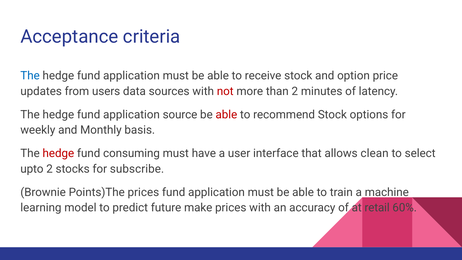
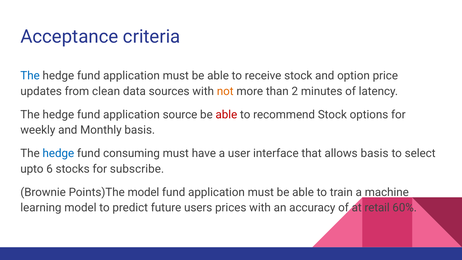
users: users -> clean (106, 91)
not colour: red -> orange (225, 91)
hedge colour: red -> blue (58, 153)
allows clean: clean -> basis (375, 153)
upto 2: 2 -> 6 (50, 169)
Points)The prices: prices -> model (143, 192)
make: make -> users (198, 208)
